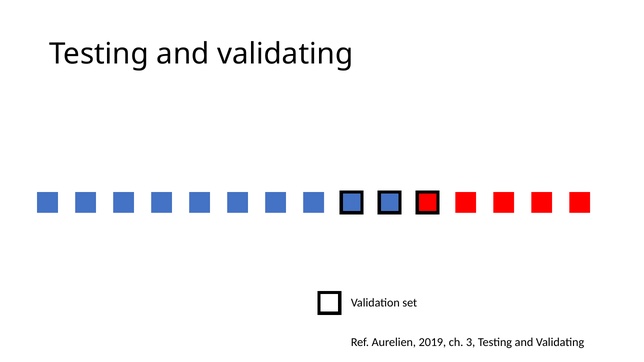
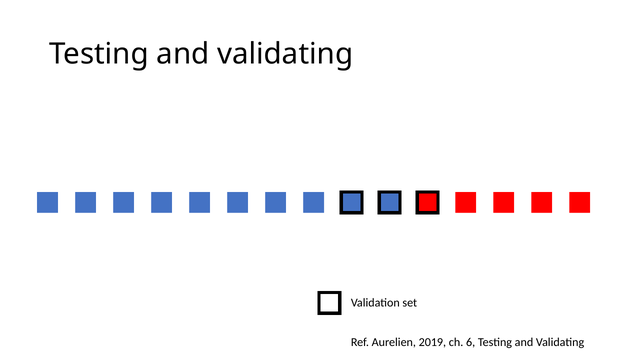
3: 3 -> 6 (471, 343)
